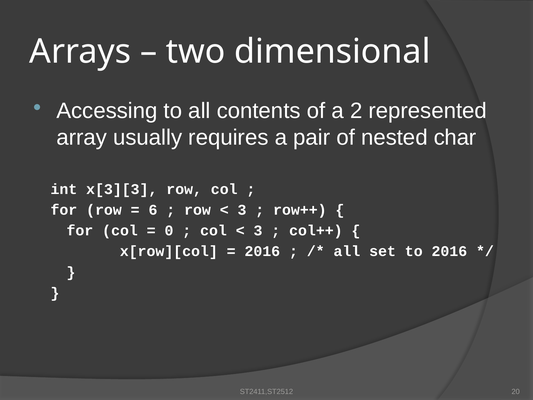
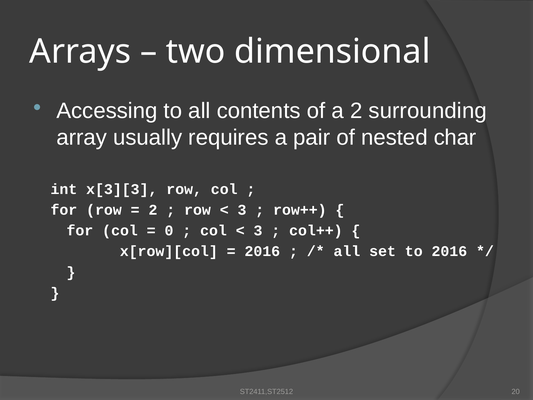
represented: represented -> surrounding (428, 111)
6: 6 -> 2 (153, 210)
